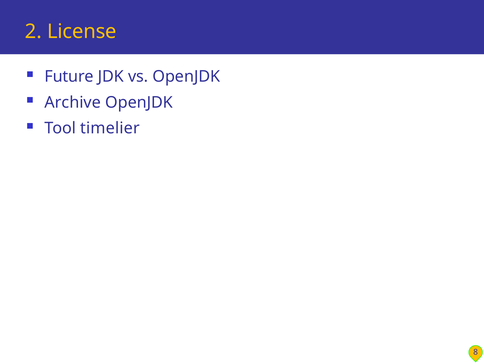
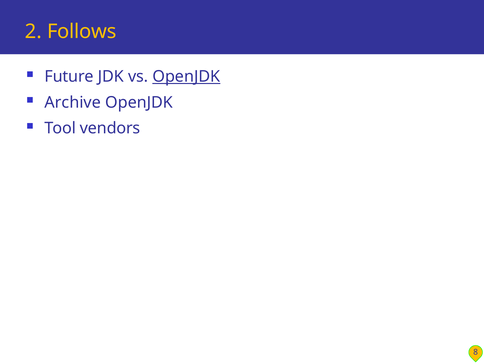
License: License -> Follows (82, 32)
OpenJDK underline: none -> present (186, 77)
timelier: timelier -> vendors (110, 128)
